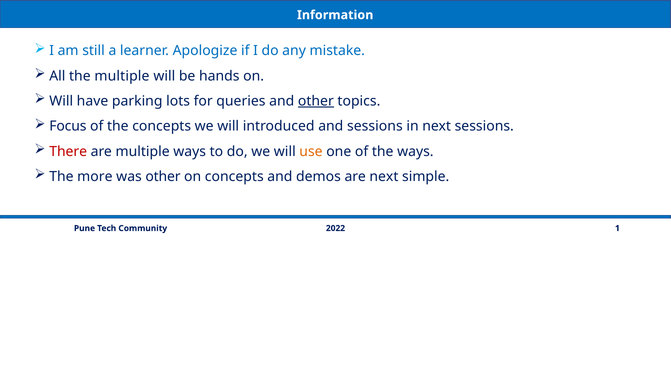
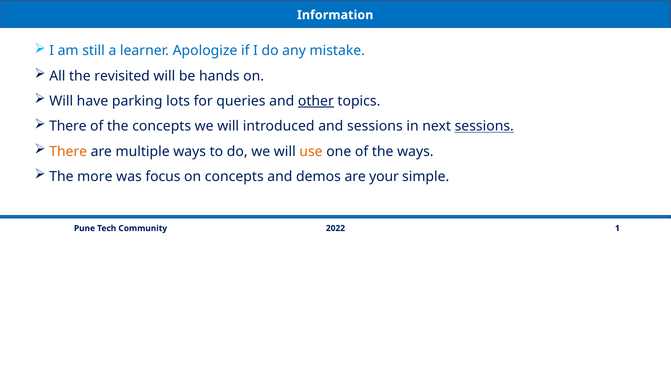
the multiple: multiple -> revisited (122, 76)
Focus: Focus -> There (68, 126)
sessions underline: none -> present (484, 126)
There colour: red -> orange (68, 152)
was other: other -> focus (163, 177)
are next: next -> your (384, 177)
